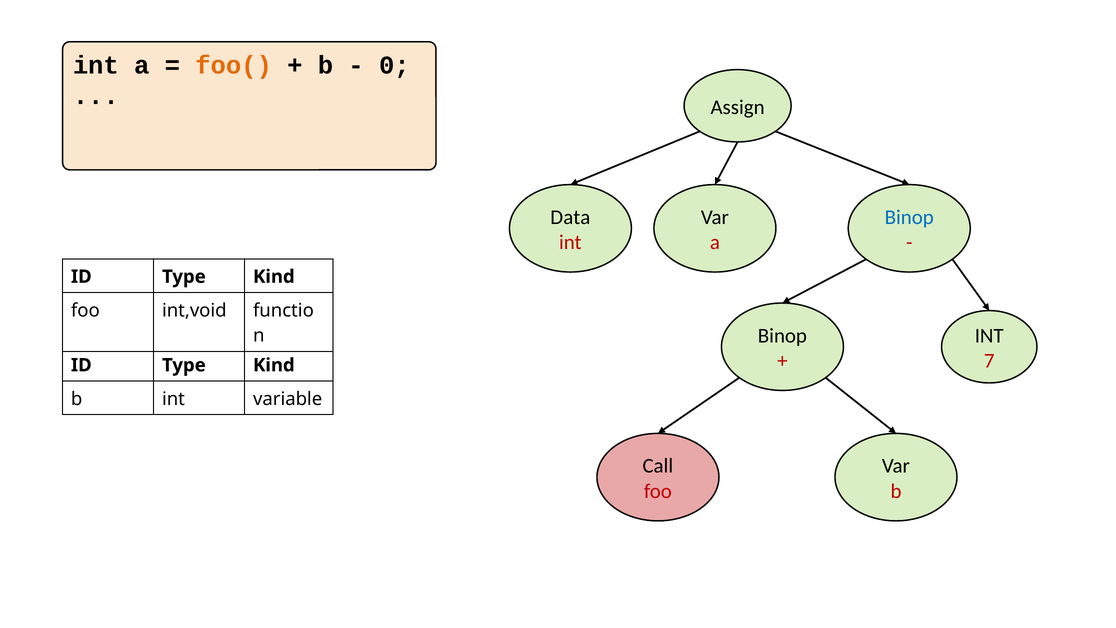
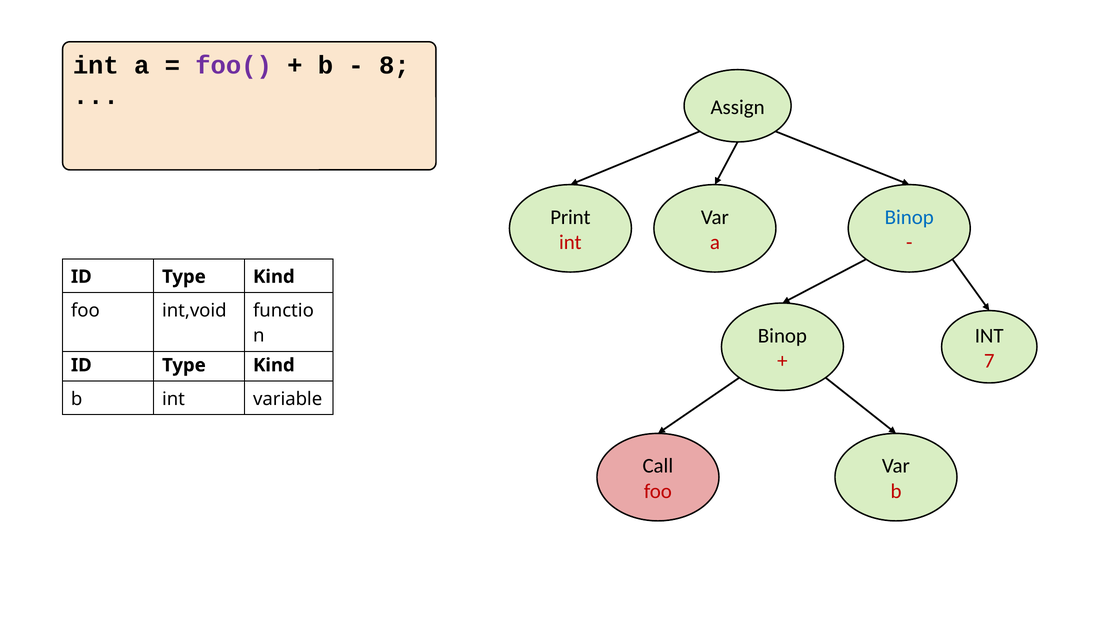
foo( colour: orange -> purple (234, 65)
0: 0 -> 8 (394, 65)
Data: Data -> Print (570, 217)
